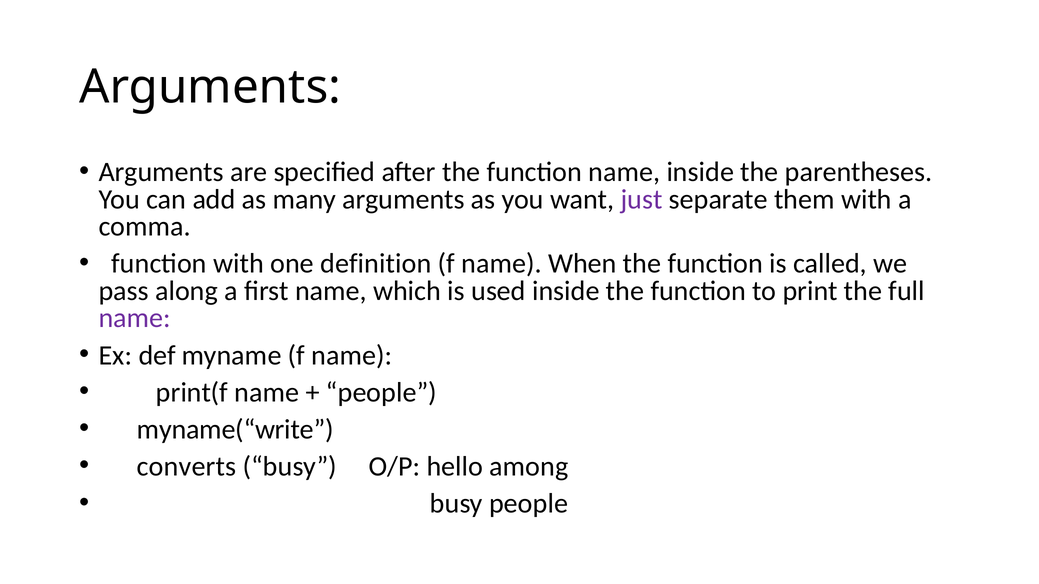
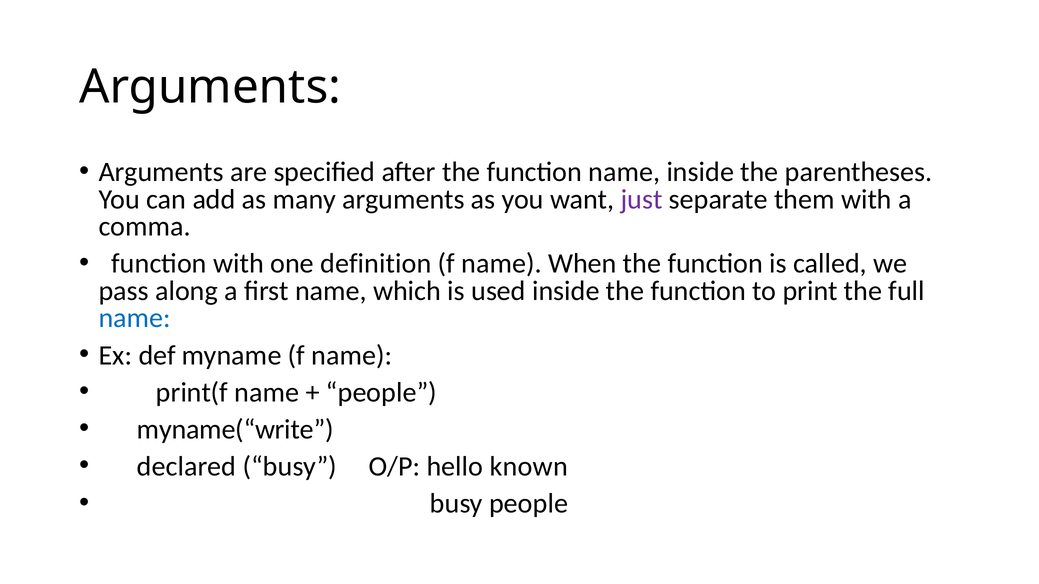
name colour: purple -> blue (135, 318)
converts: converts -> declared (187, 467)
among: among -> known (529, 467)
